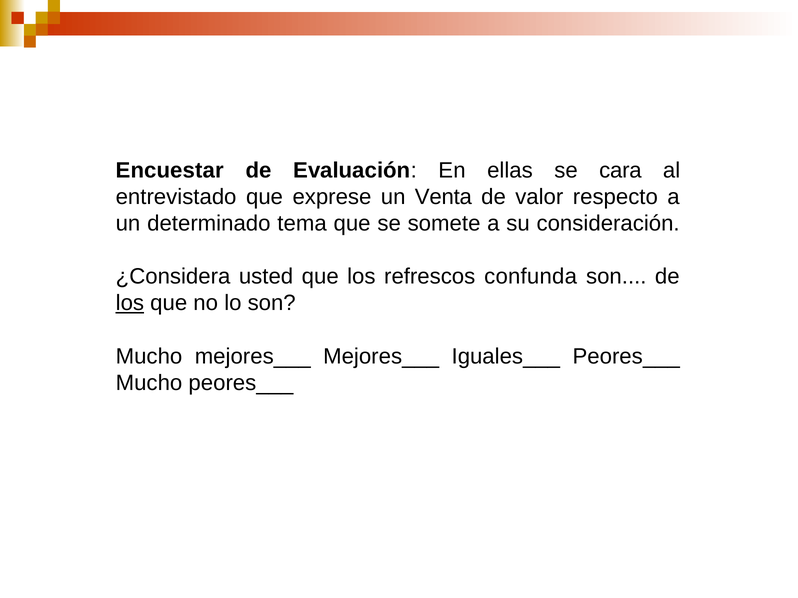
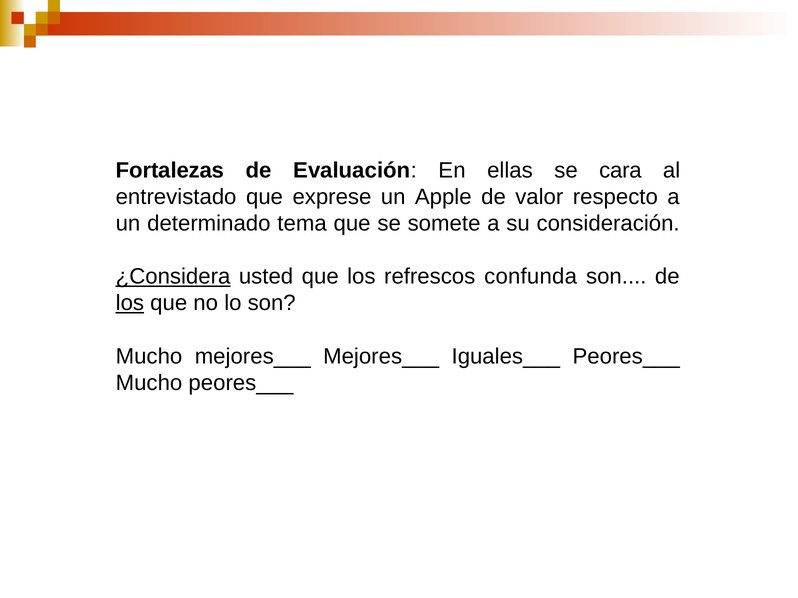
Encuestar: Encuestar -> Fortalezas (170, 170)
Venta: Venta -> Apple (443, 197)
¿Considera underline: none -> present (173, 277)
